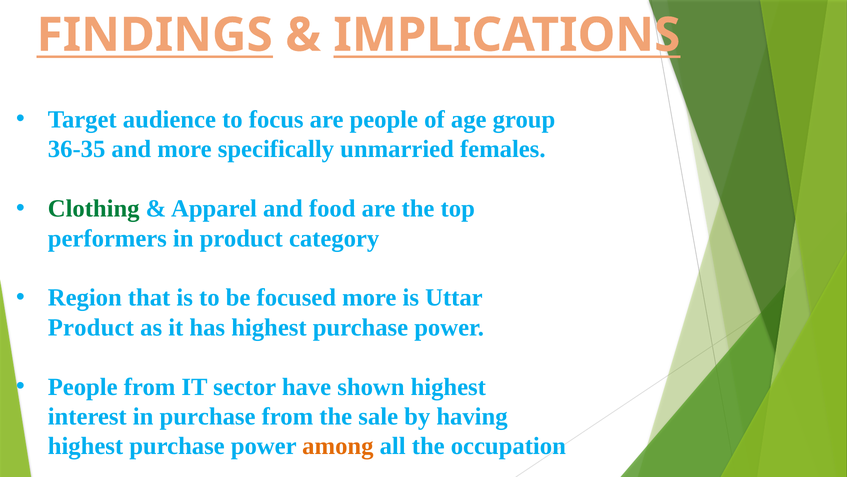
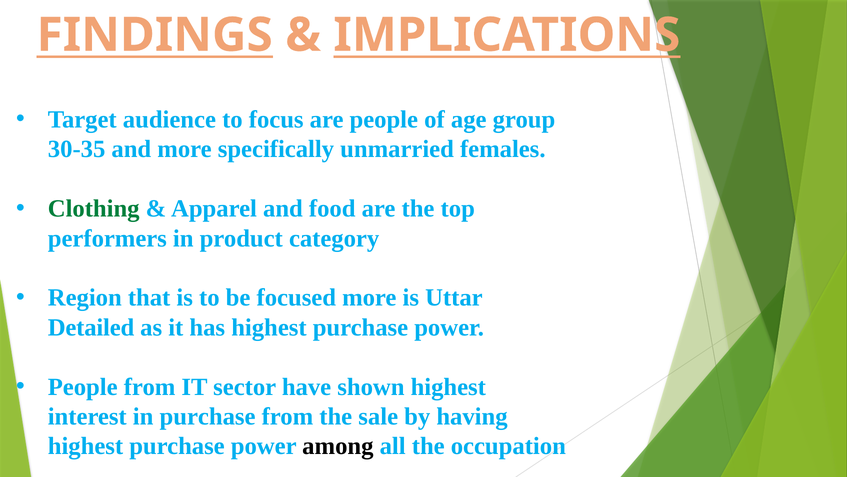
36-35: 36-35 -> 30-35 (77, 149)
Product: Product -> Detailed (91, 327)
among colour: orange -> black (338, 446)
